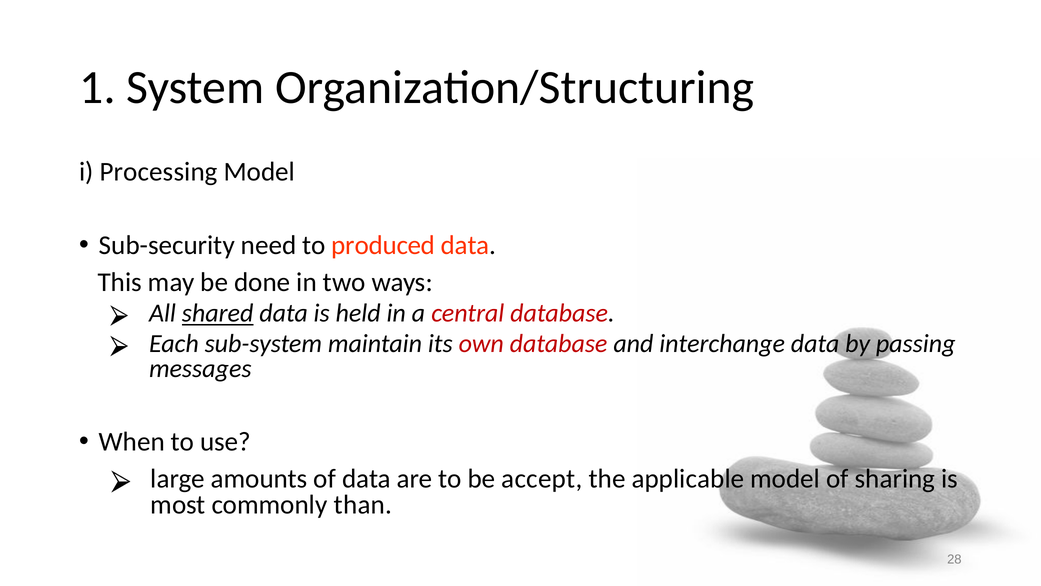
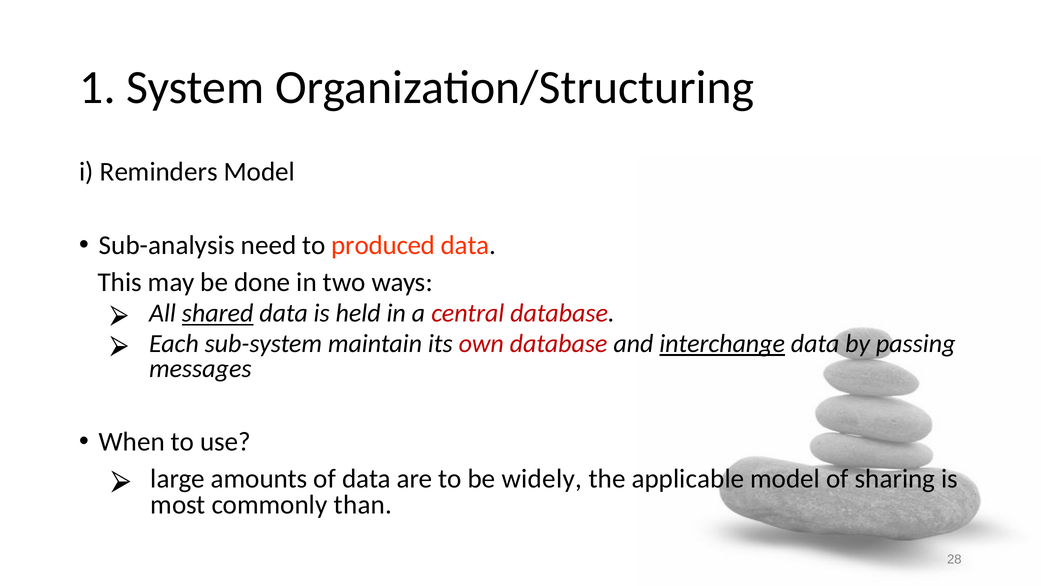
Processing: Processing -> Reminders (159, 172)
Sub-security: Sub-security -> Sub-analysis (167, 245)
interchange underline: none -> present (722, 344)
accept: accept -> widely (542, 479)
